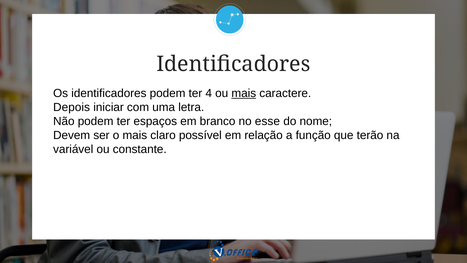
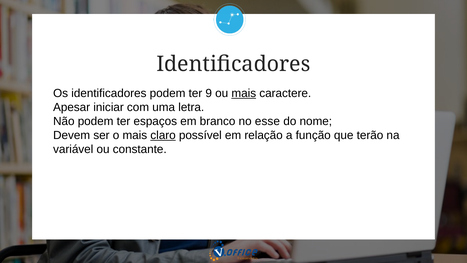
4: 4 -> 9 (209, 93)
Depois: Depois -> Apesar (72, 107)
claro underline: none -> present (163, 135)
